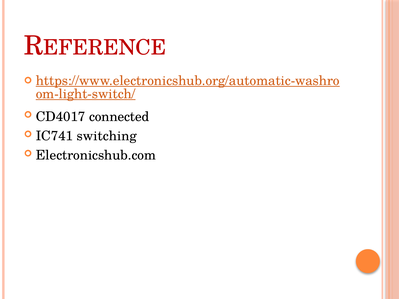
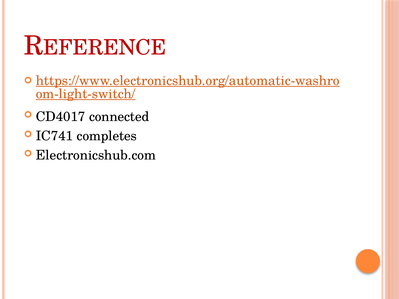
switching: switching -> completes (107, 136)
